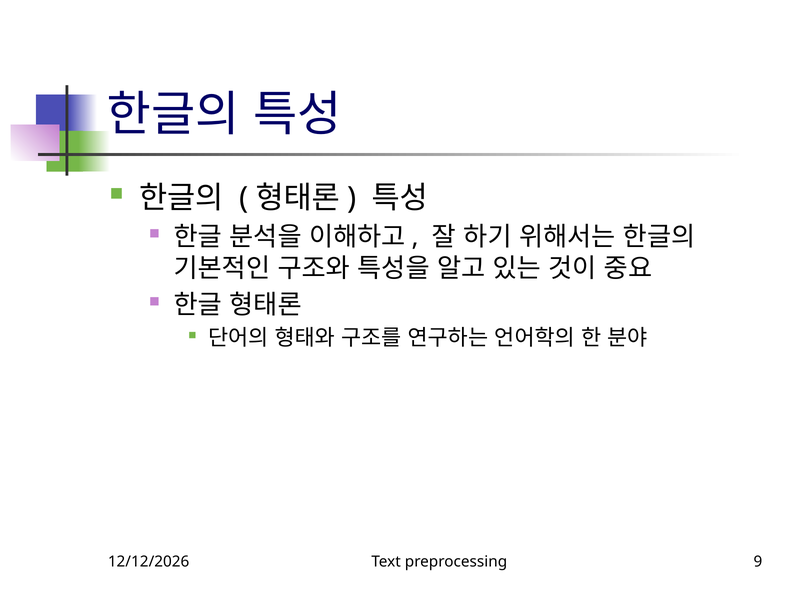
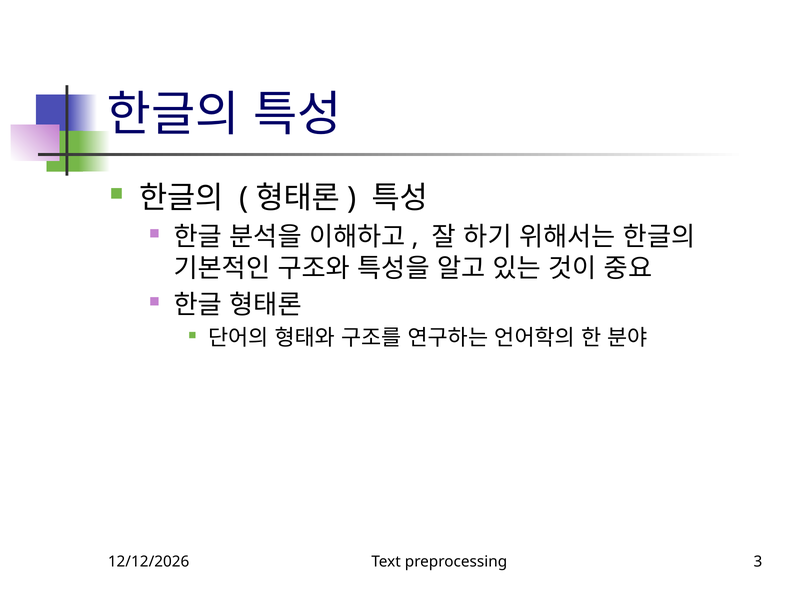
9: 9 -> 3 (758, 562)
